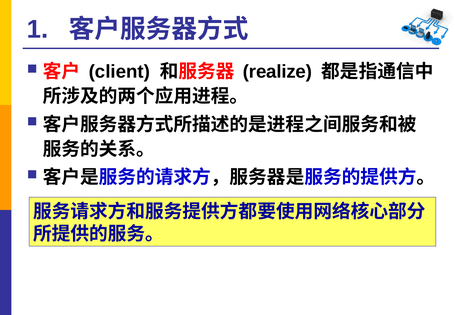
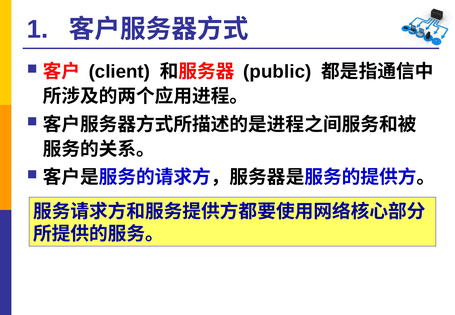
realize: realize -> public (277, 72)
